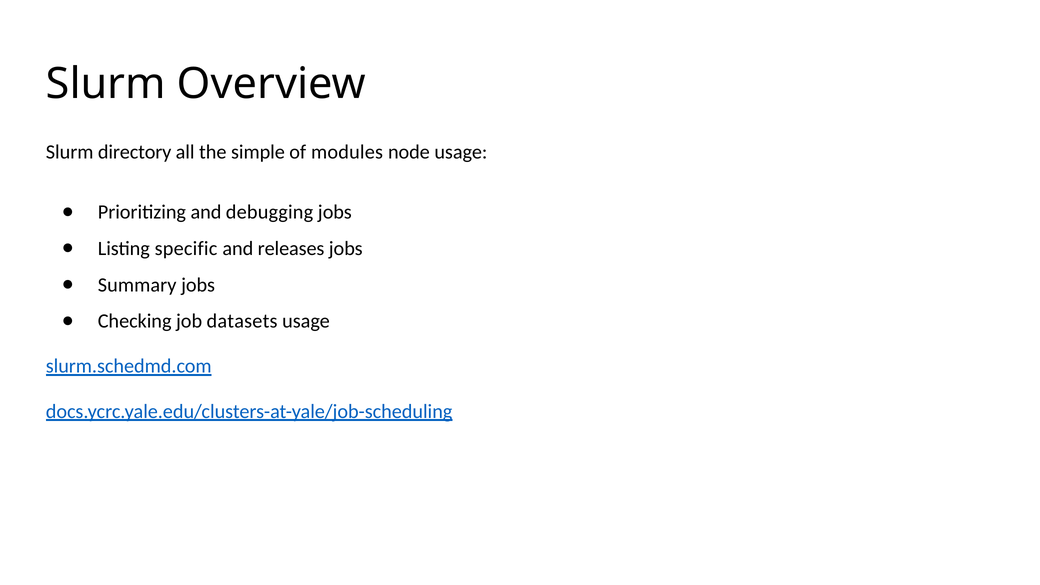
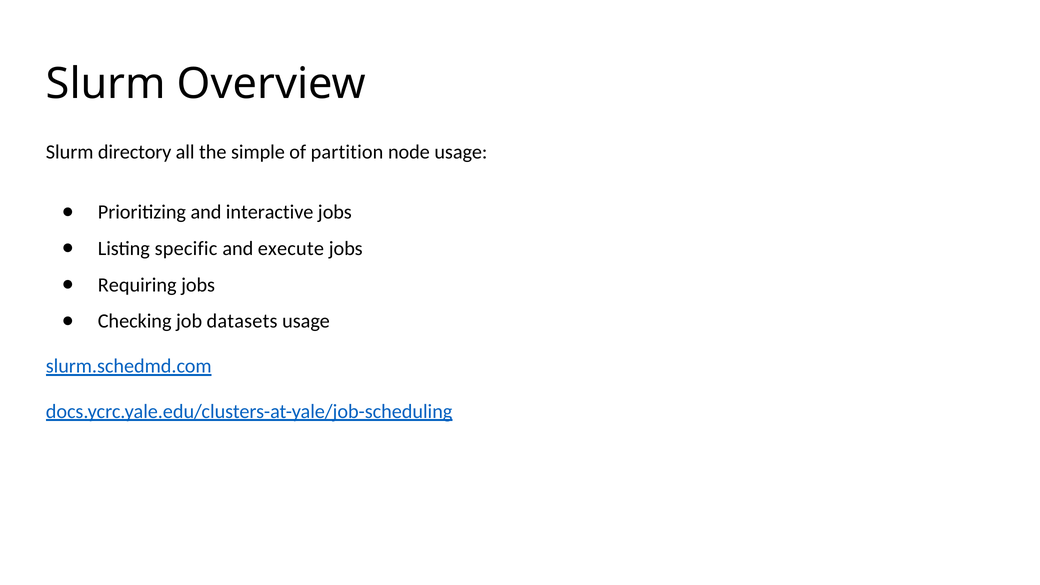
modules: modules -> partition (347, 152)
debugging: debugging -> interactive (270, 212)
releases: releases -> execute (291, 248)
Summary: Summary -> Requiring (137, 285)
